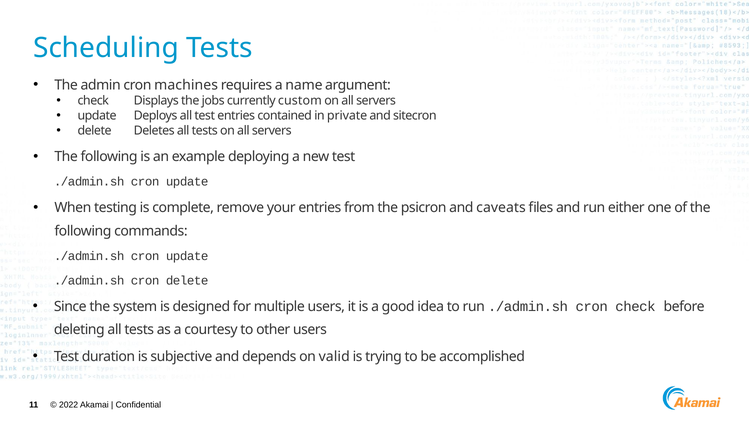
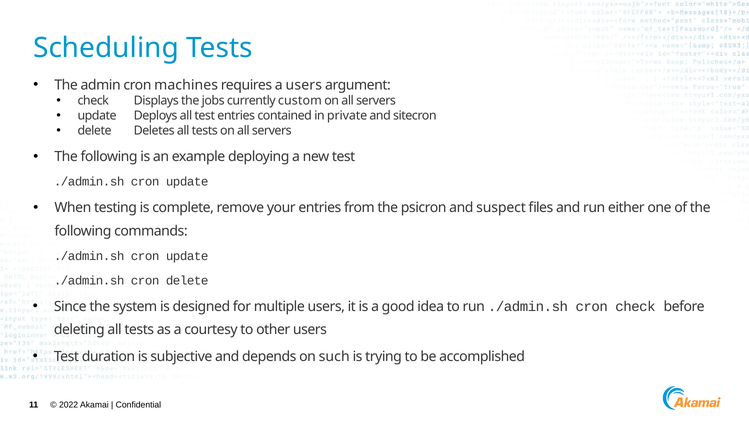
a name: name -> users (304, 85)
caveats: caveats -> suspect (501, 208)
valid: valid -> such (334, 357)
